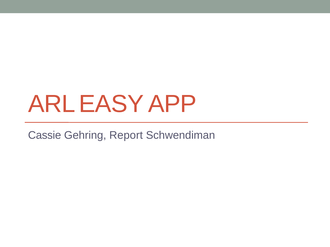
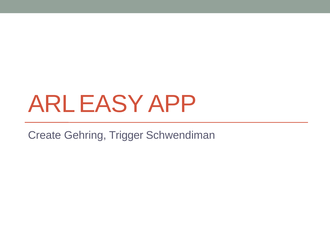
Cassie: Cassie -> Create (45, 136)
Report: Report -> Trigger (126, 136)
